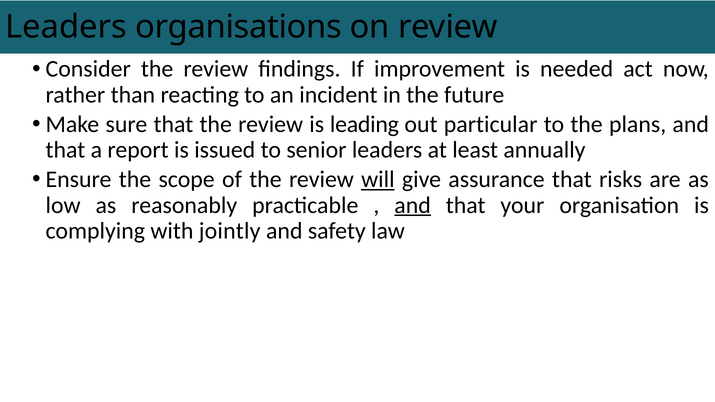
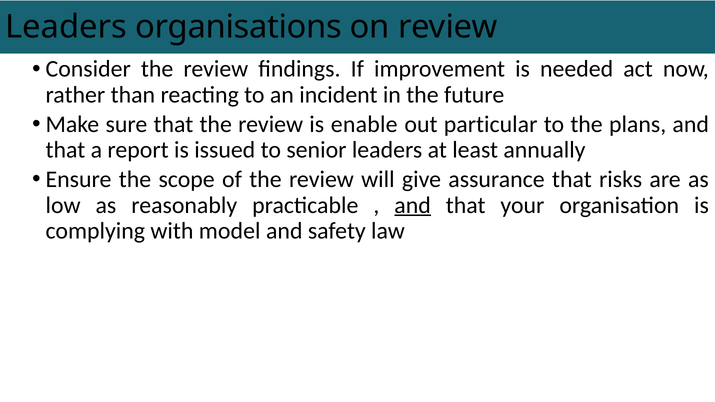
leading: leading -> enable (364, 124)
will underline: present -> none (378, 180)
jointly: jointly -> model (230, 231)
